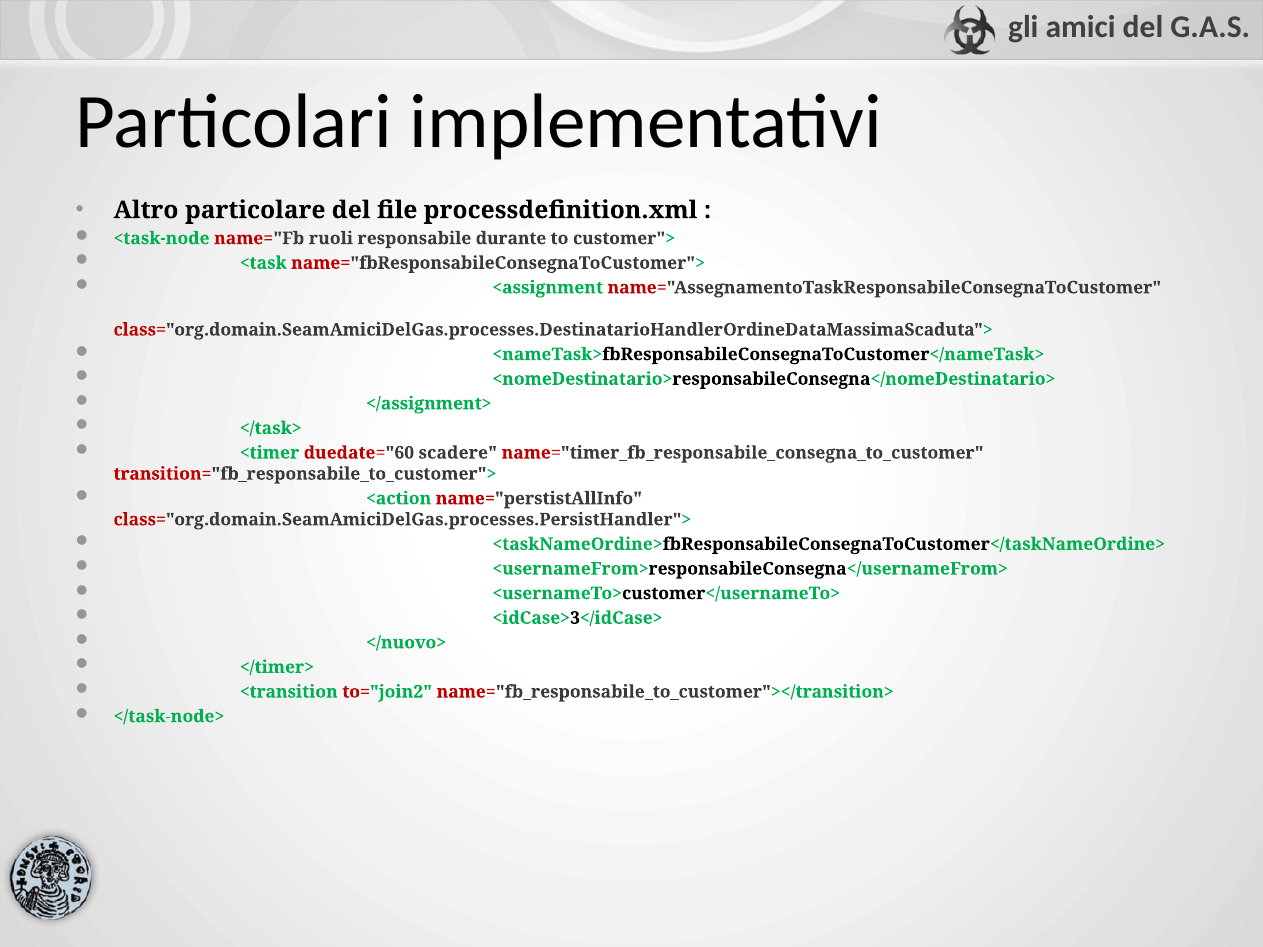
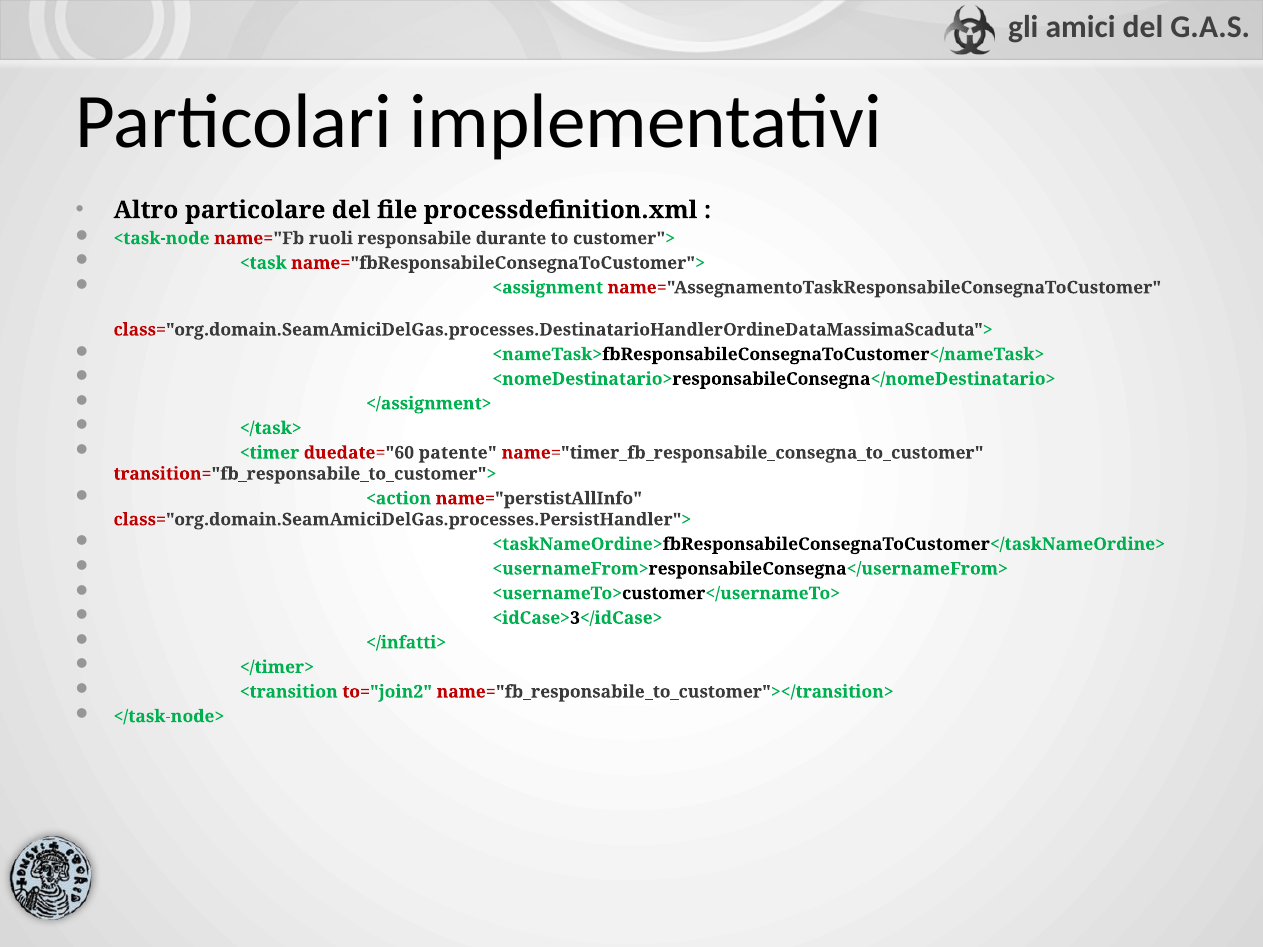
scadere: scadere -> patente (458, 453)
</nuovo>: </nuovo> -> </infatti> (406, 643)
